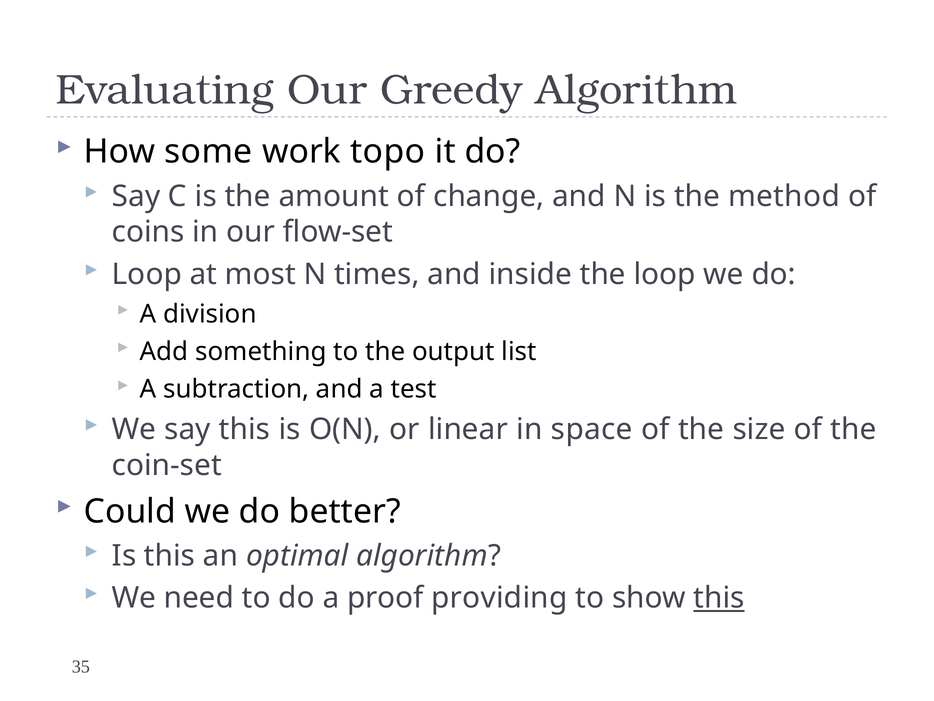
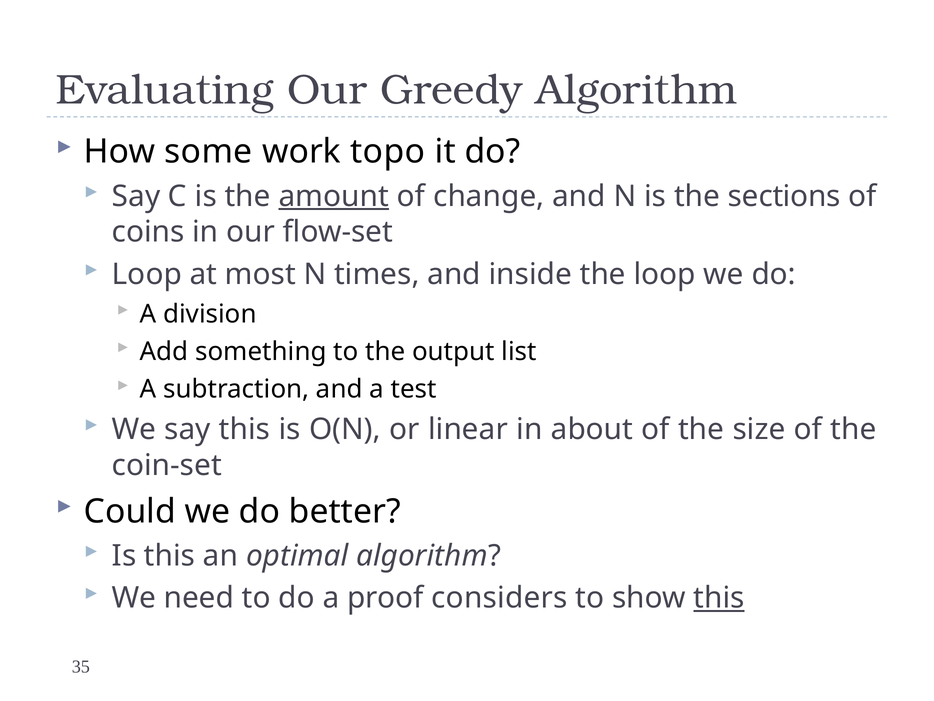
amount underline: none -> present (334, 196)
method: method -> sections (784, 196)
space: space -> about (592, 429)
providing: providing -> considers (499, 598)
